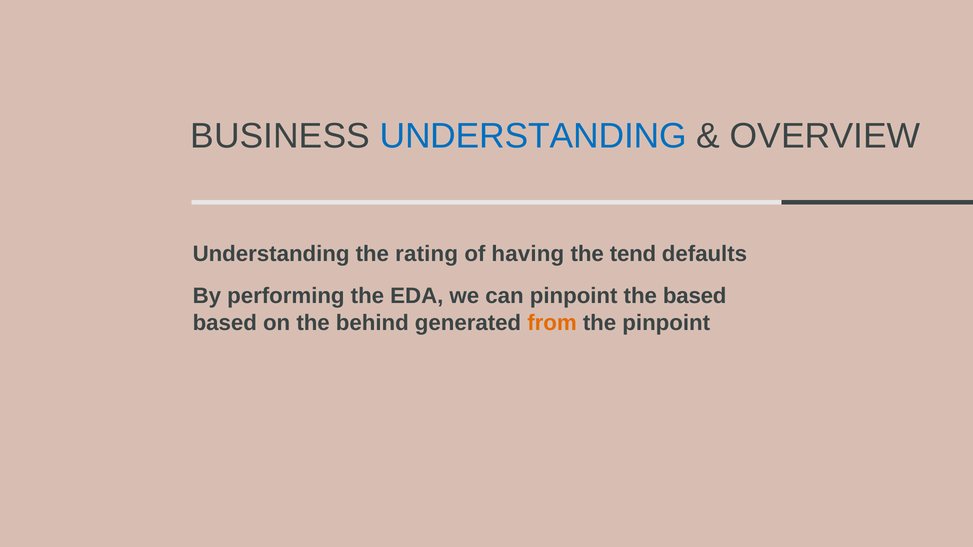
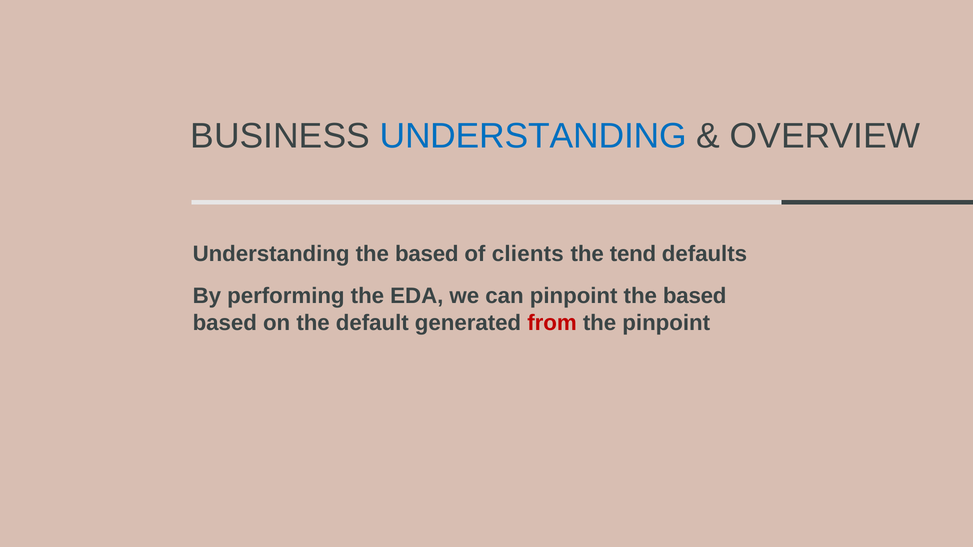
Understanding the rating: rating -> based (427, 254)
having: having -> clients (528, 254)
behind: behind -> default (372, 323)
from colour: orange -> red (552, 323)
